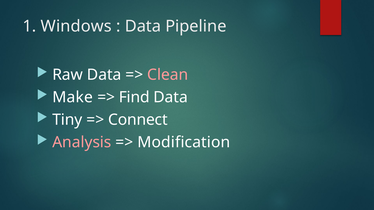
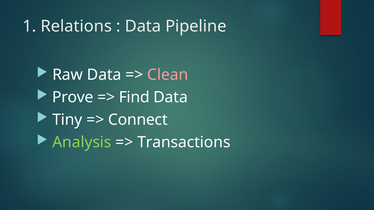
Windows: Windows -> Relations (76, 26)
Make: Make -> Prove (73, 97)
Analysis colour: pink -> light green (82, 143)
Modification: Modification -> Transactions (184, 143)
